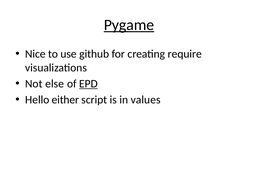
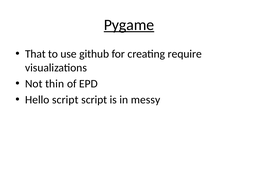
Nice: Nice -> That (35, 54)
else: else -> thin (55, 84)
EPD underline: present -> none (88, 84)
Hello either: either -> script (65, 100)
values: values -> messy (146, 100)
